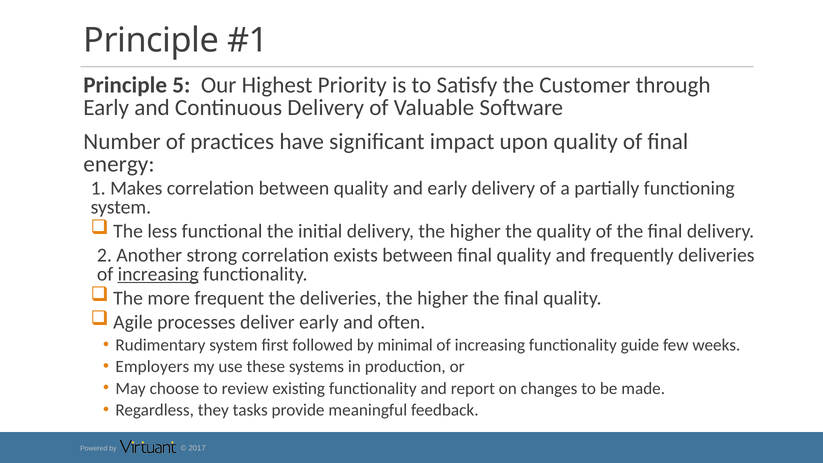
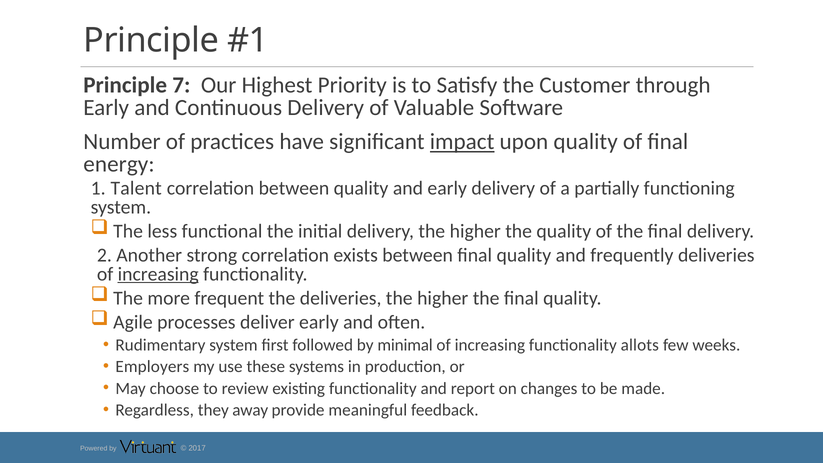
5: 5 -> 7 (181, 85)
impact underline: none -> present (462, 142)
Makes: Makes -> Talent (136, 188)
guide: guide -> allots (640, 345)
tasks: tasks -> away (250, 410)
